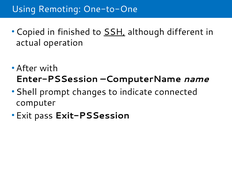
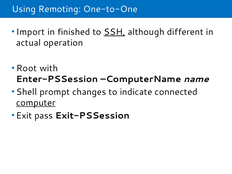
Copied: Copied -> Import (30, 32)
After: After -> Root (27, 68)
computer underline: none -> present (36, 103)
